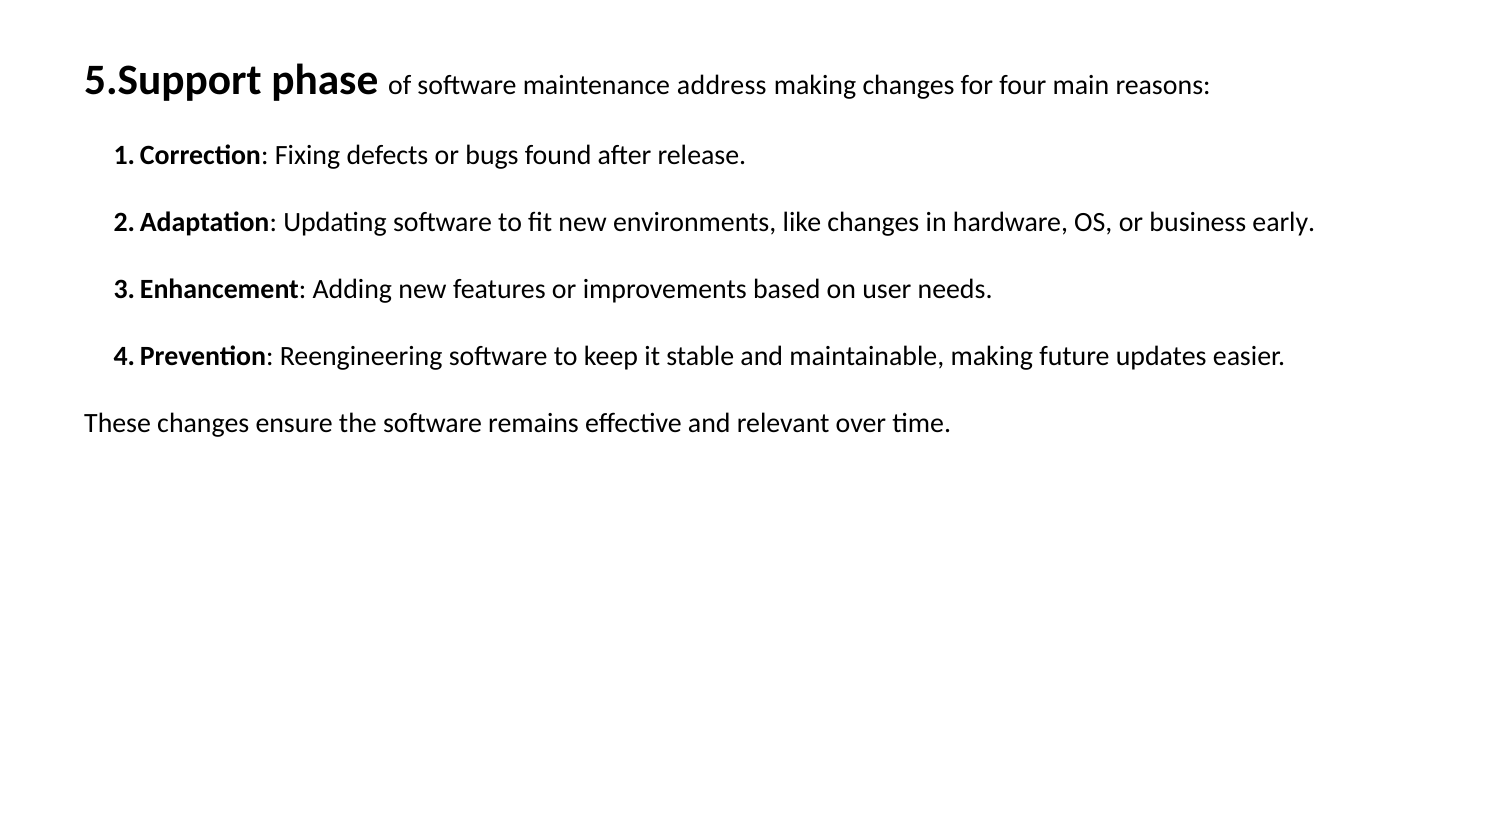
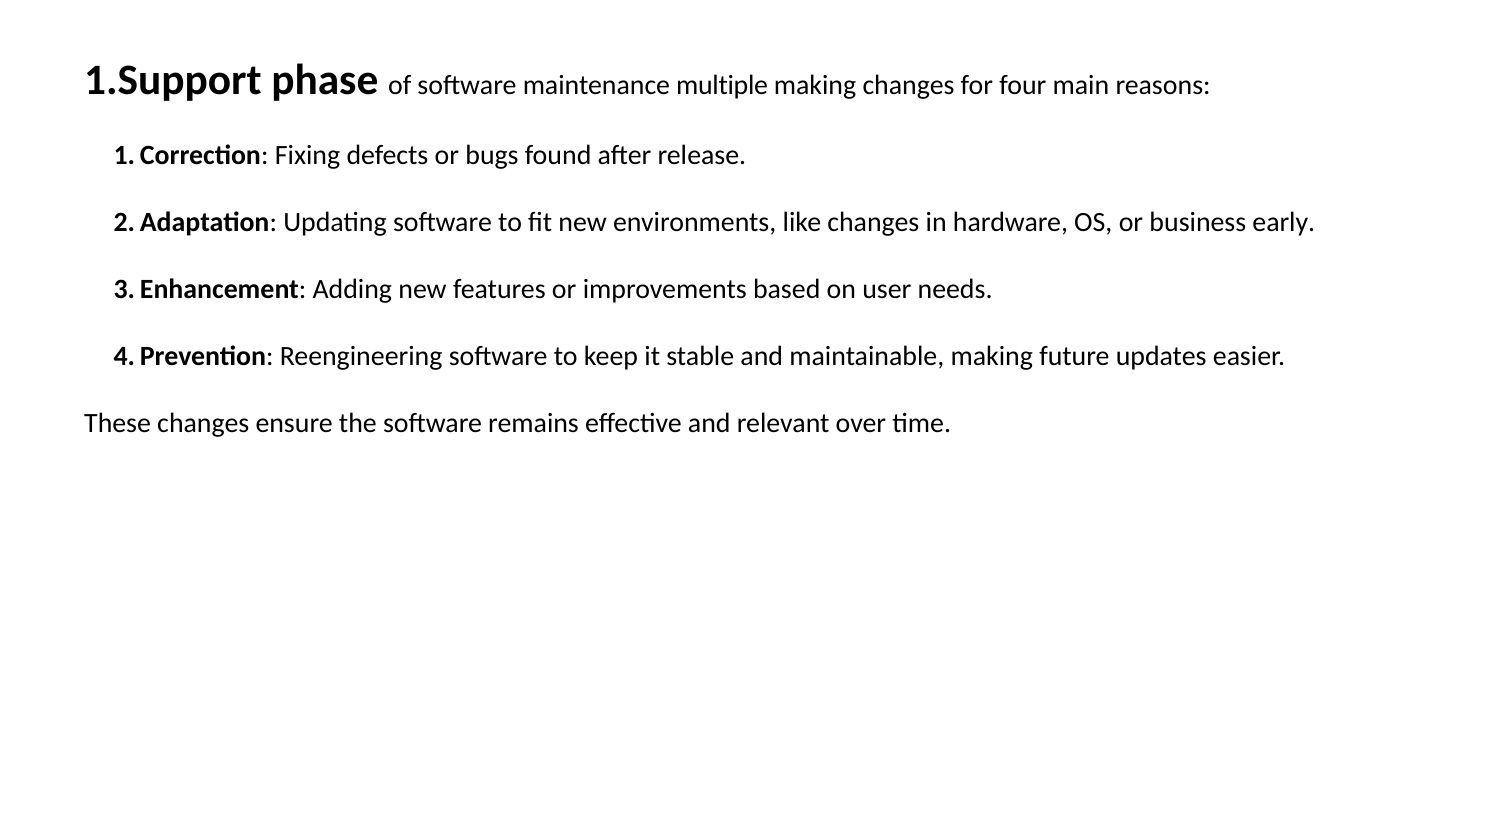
5.Support: 5.Support -> 1.Support (173, 81)
address: address -> multiple (722, 86)
